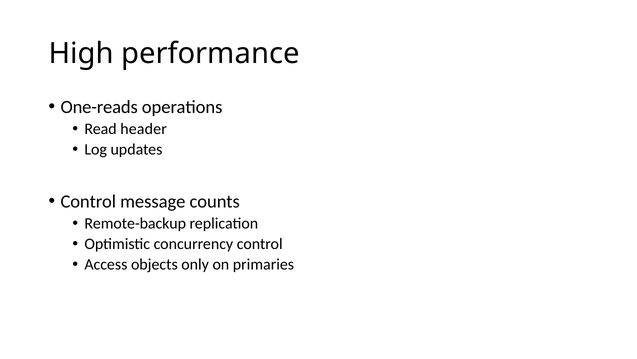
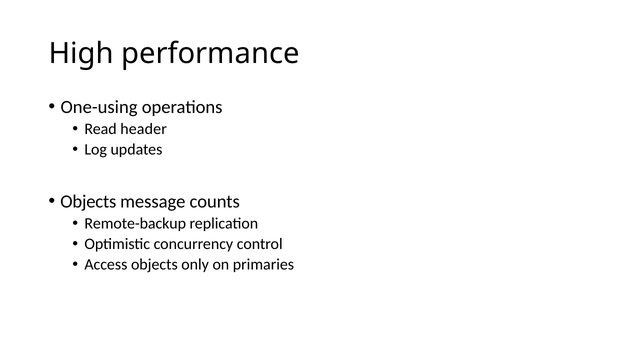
One-reads: One-reads -> One-using (99, 107)
Control: Control -> Objects (88, 201)
